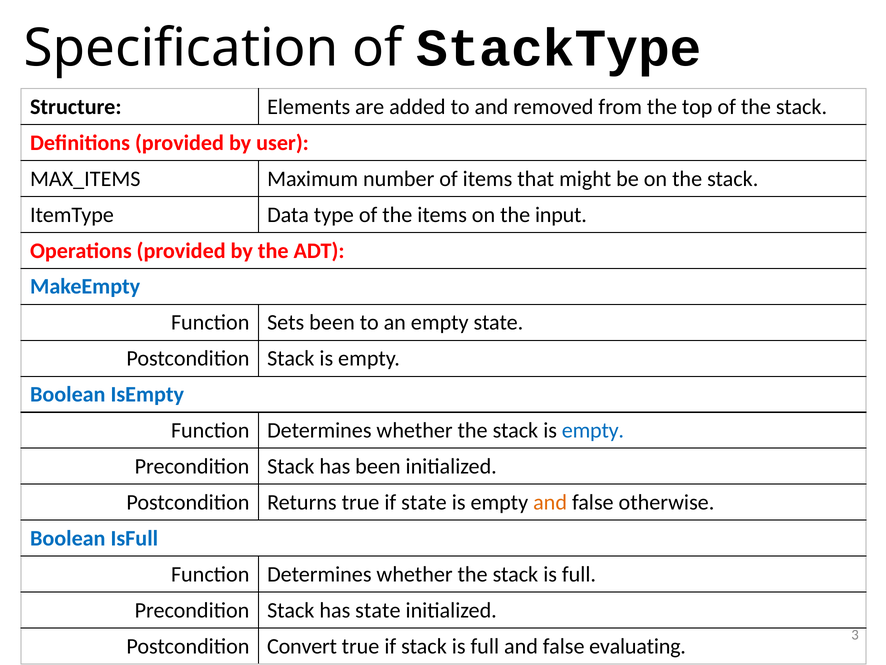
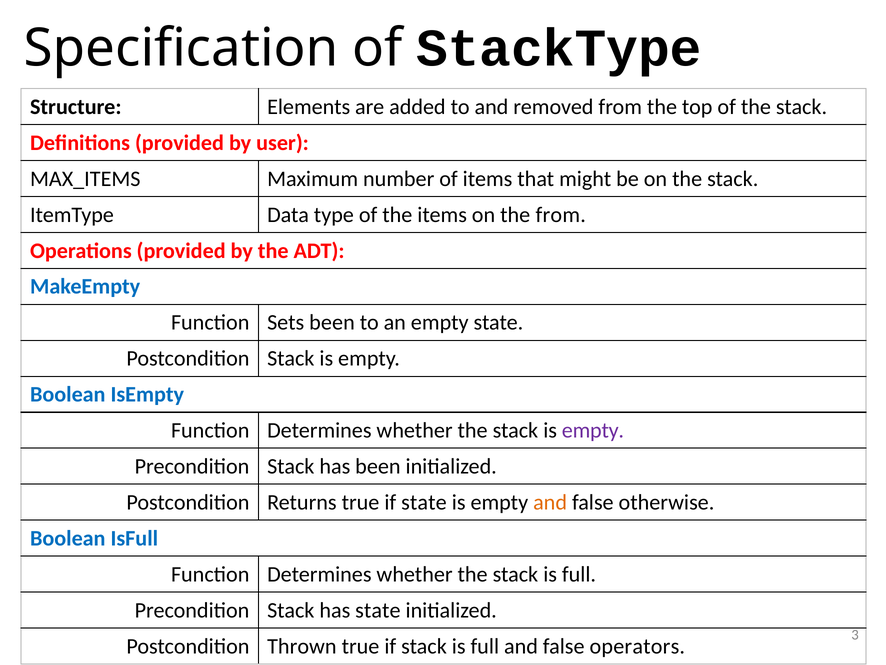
the input: input -> from (561, 215)
empty colour: blue -> purple (593, 430)
Convert: Convert -> Thrown (302, 646)
evaluating: evaluating -> operators (637, 646)
